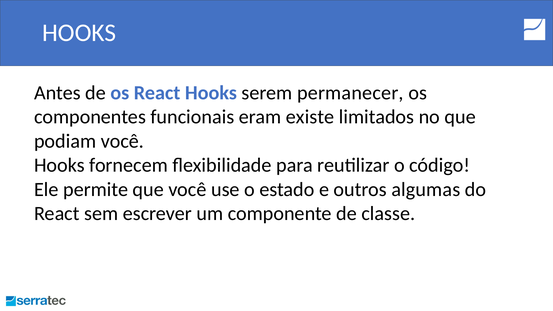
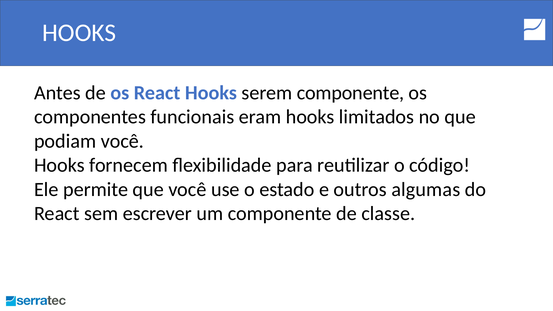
serem permanecer: permanecer -> componente (351, 93)
eram existe: existe -> hooks (310, 117)
